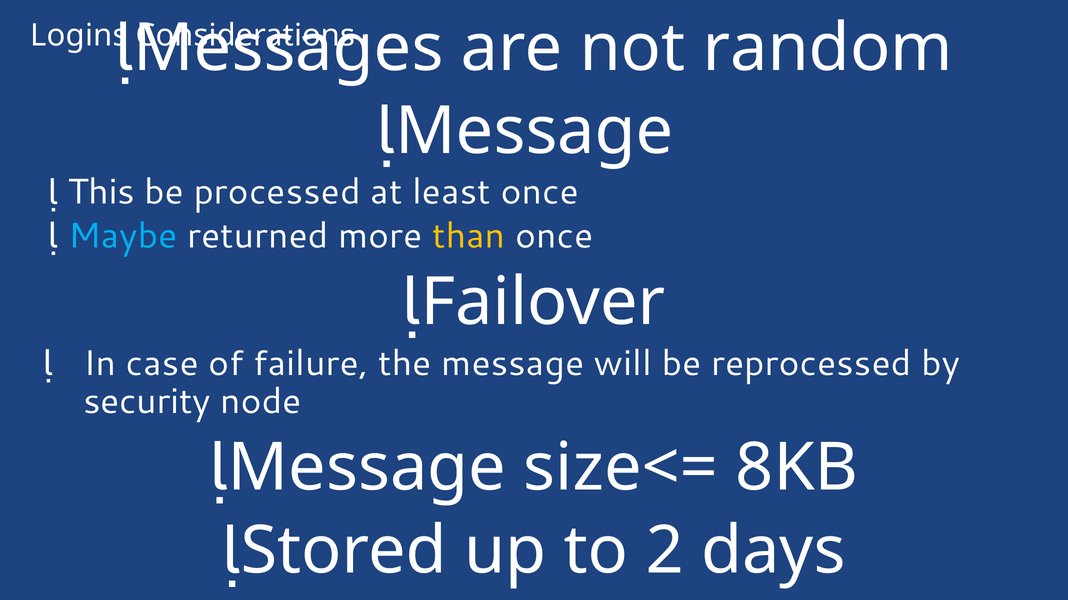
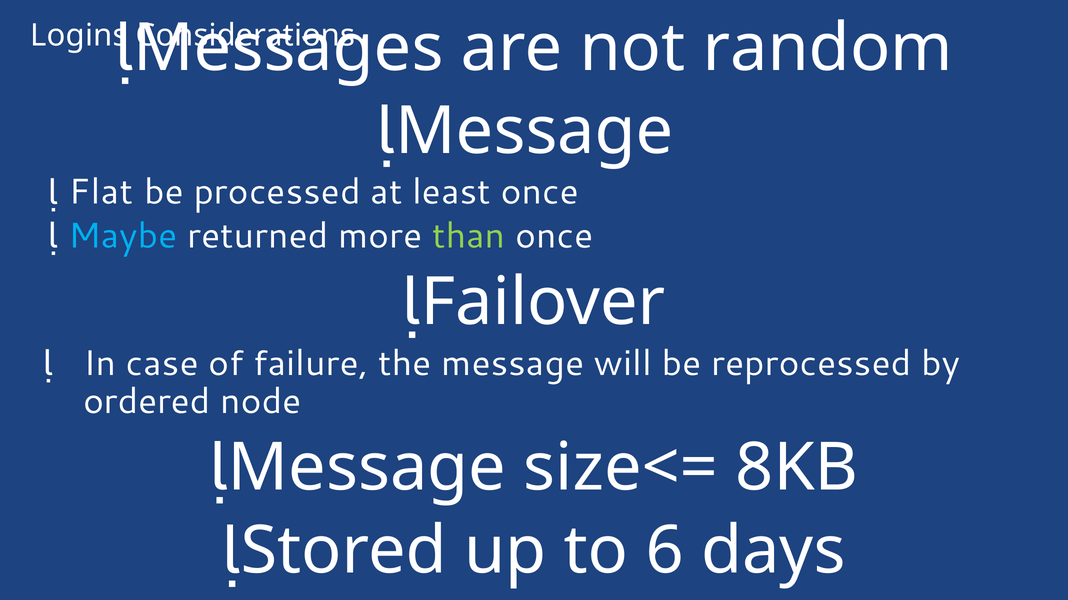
This: This -> Flat (101, 192)
than colour: yellow -> light green (469, 236)
security: security -> ordered (147, 402)
2: 2 -> 6 (665, 552)
